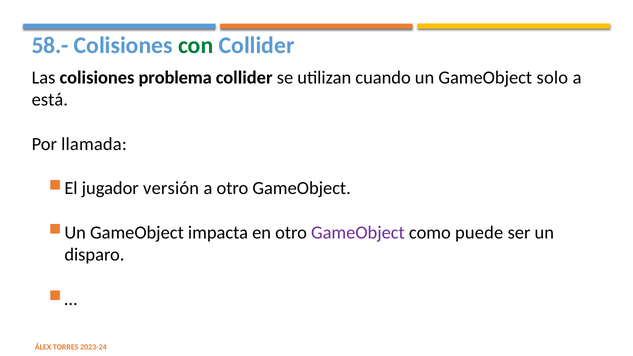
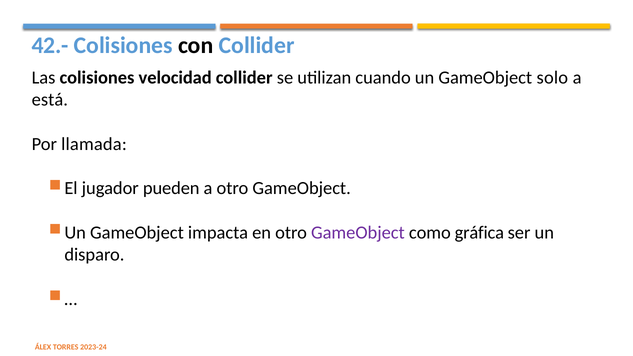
58.-: 58.- -> 42.- (50, 46)
con colour: green -> black (196, 46)
problema: problema -> velocidad (175, 77)
versión: versión -> pueden (171, 188)
puede: puede -> gráfica (479, 233)
